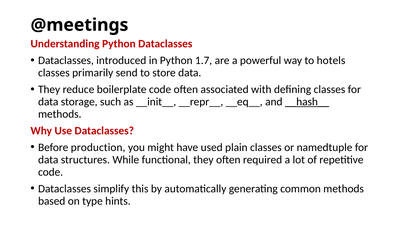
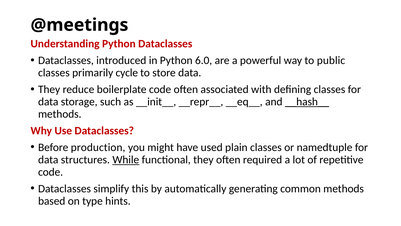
1.7: 1.7 -> 6.0 (204, 60)
hotels: hotels -> public (331, 60)
send: send -> cycle (127, 73)
While underline: none -> present (126, 159)
